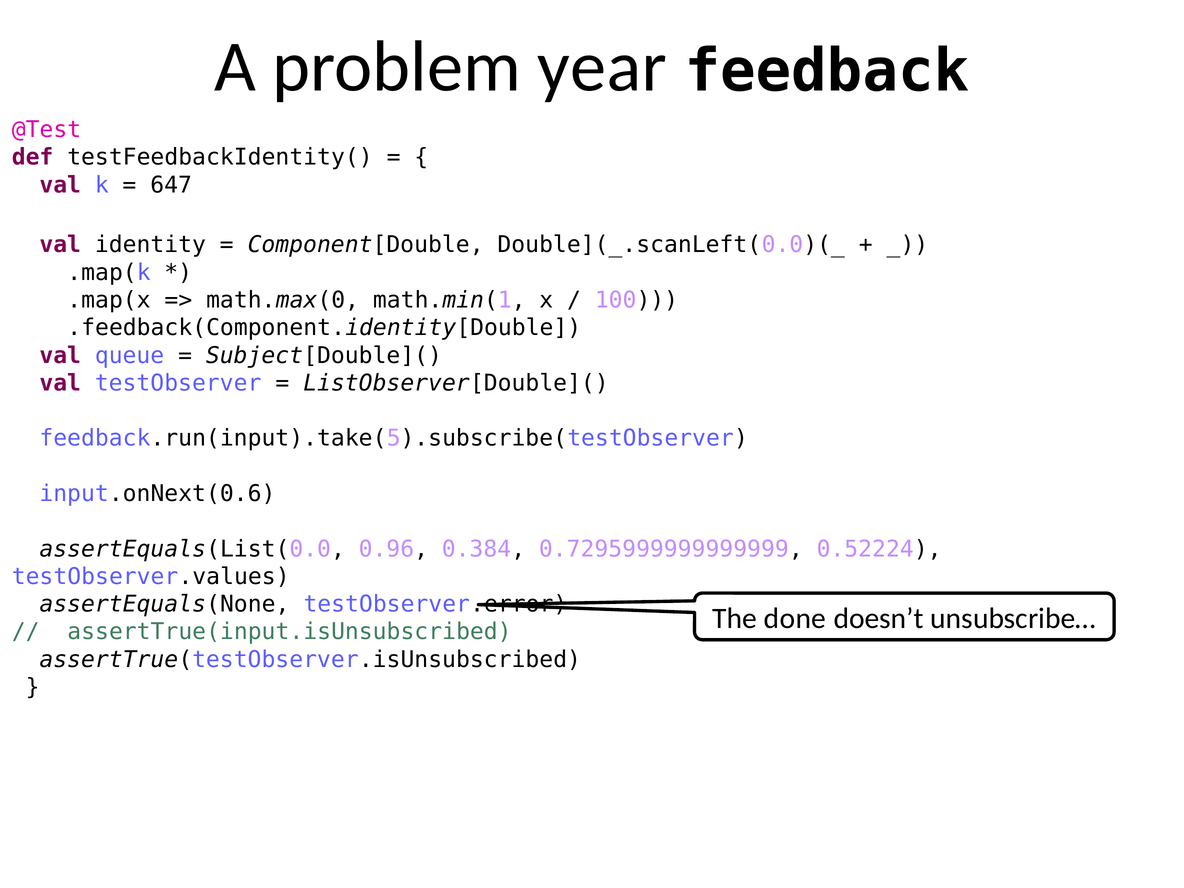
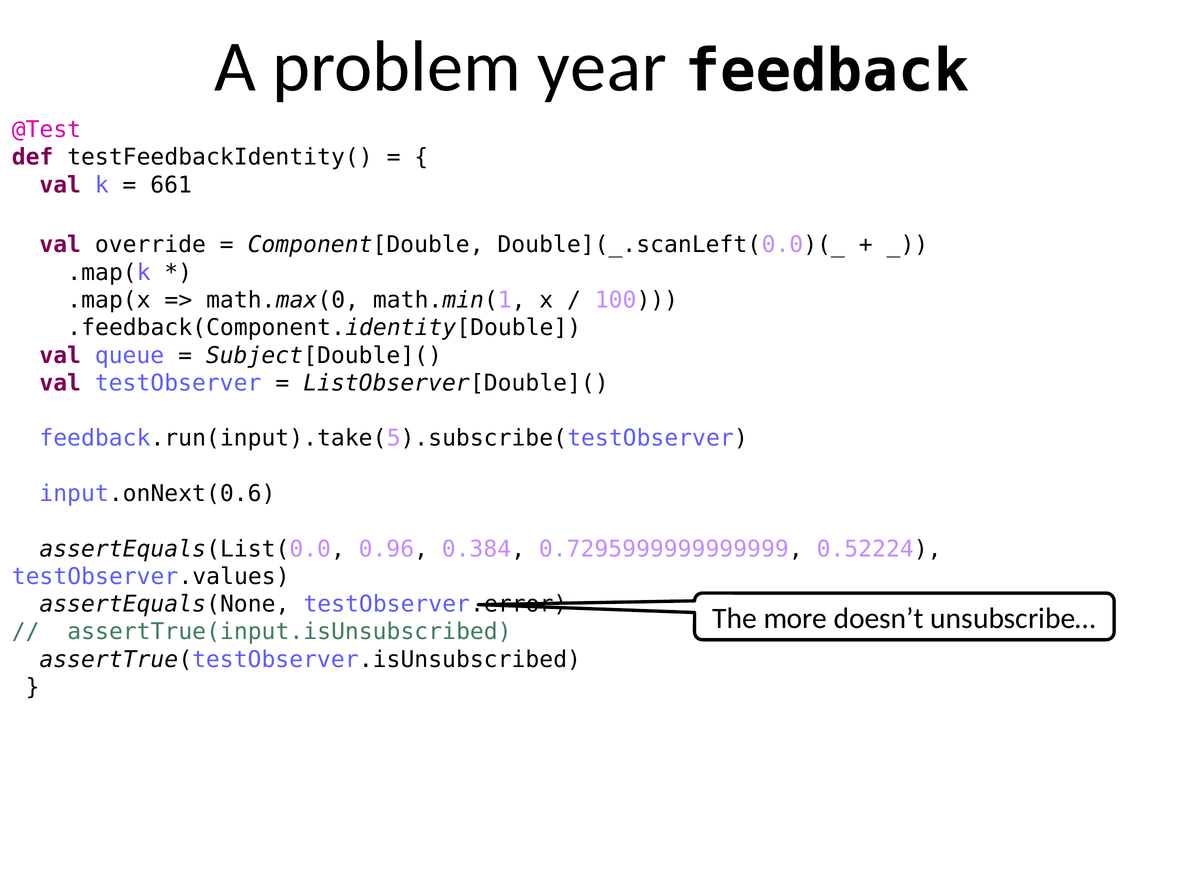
647: 647 -> 661 (171, 185)
identity: identity -> override (150, 245)
done: done -> more (795, 618)
